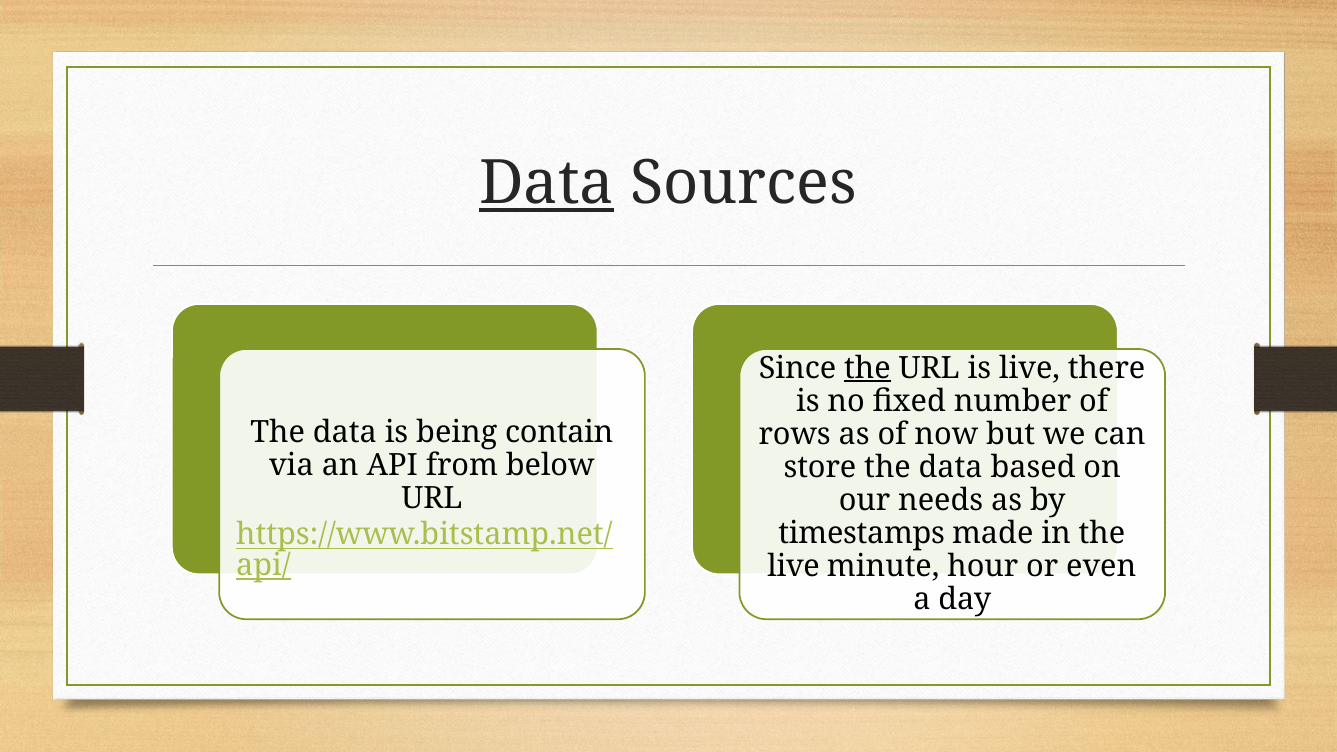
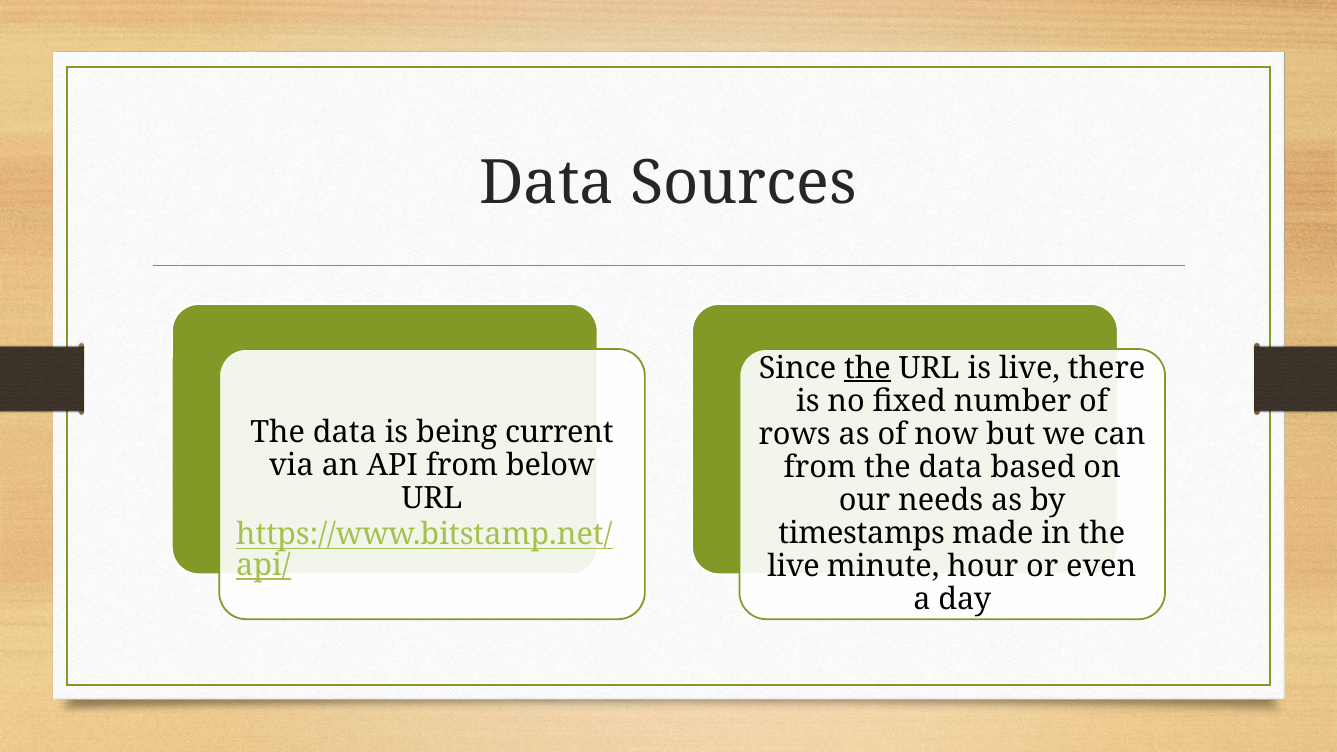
Data underline: present -> none (547, 183)
contain: contain -> current (559, 432)
store: store -> from (820, 467)
